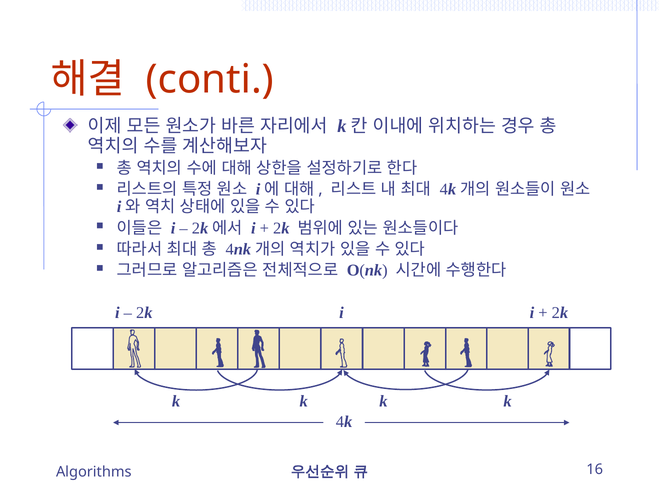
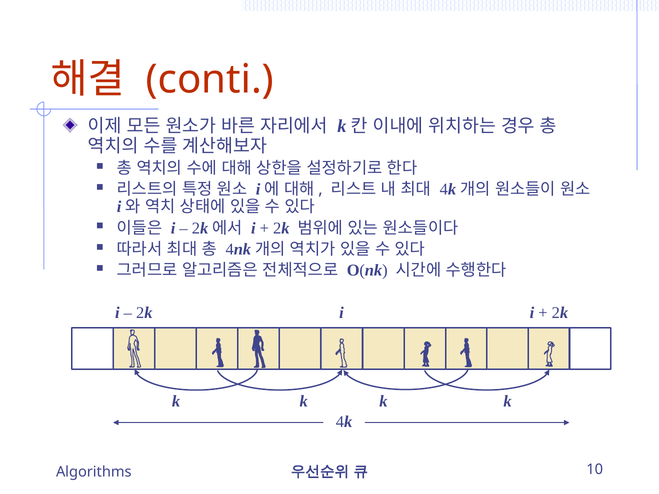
16: 16 -> 10 (595, 470)
